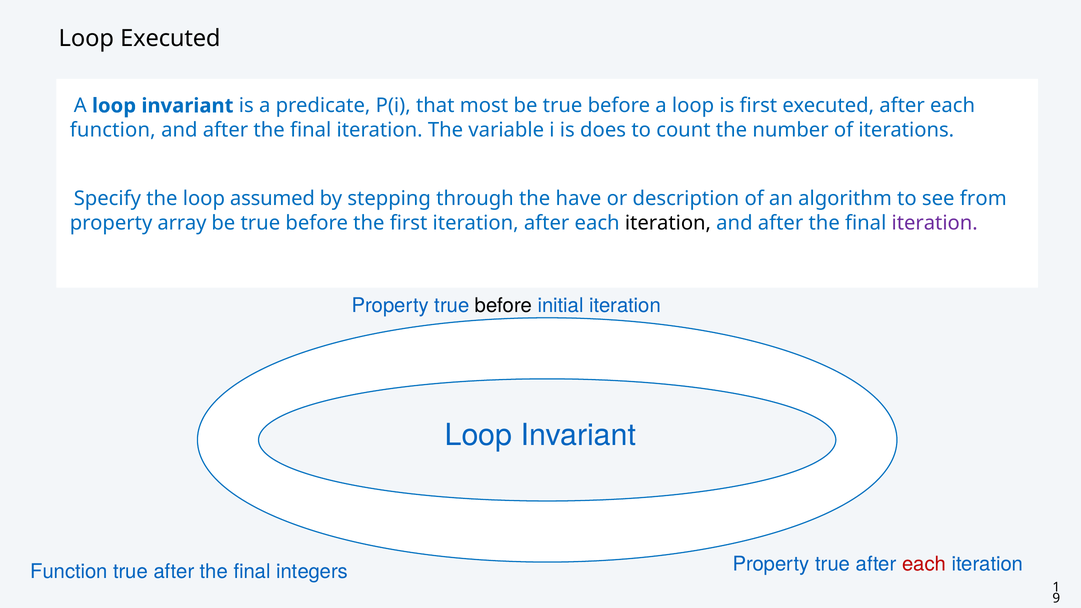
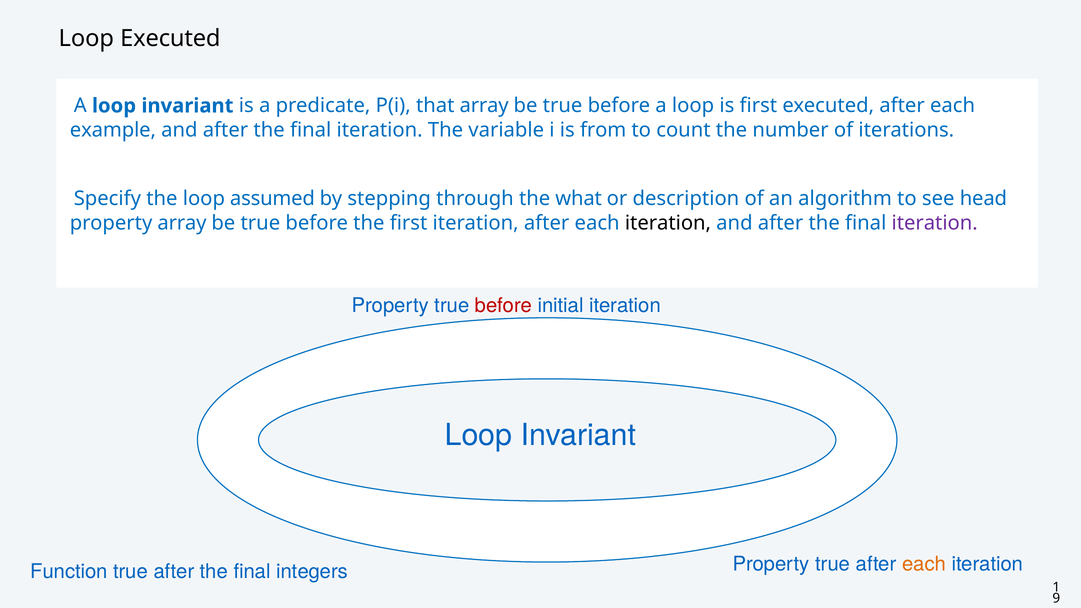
that most: most -> array (484, 106)
function: function -> example (113, 130)
does: does -> from (603, 130)
have: have -> what (579, 199)
from: from -> head (983, 199)
before colour: black -> red (503, 306)
each colour: red -> orange (924, 564)
